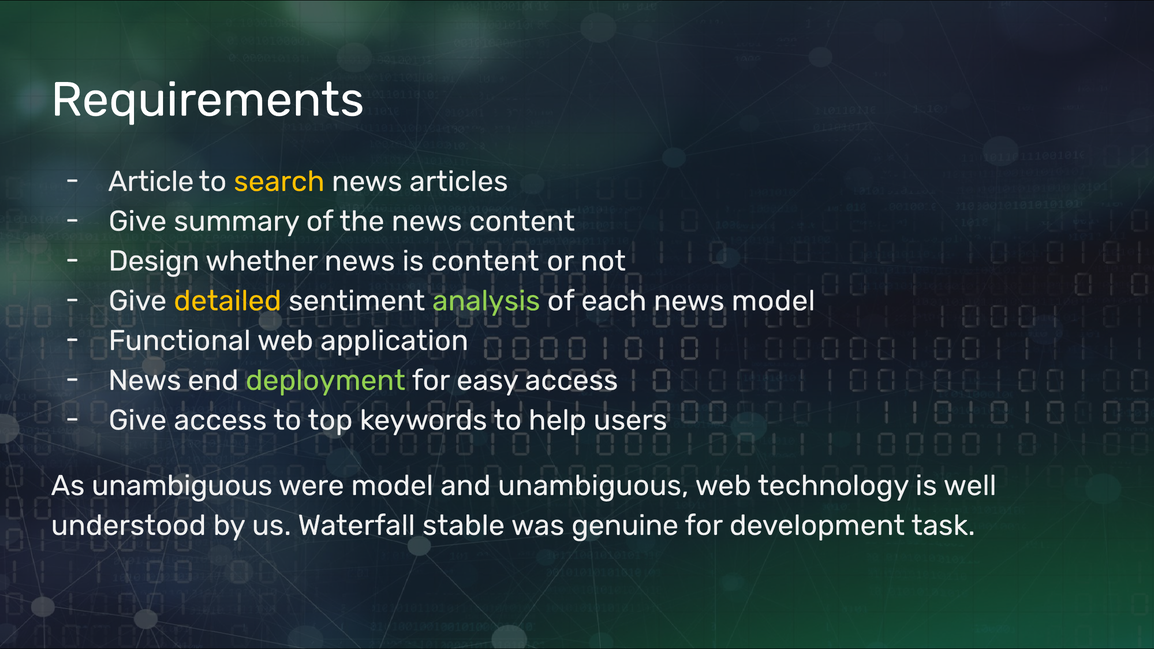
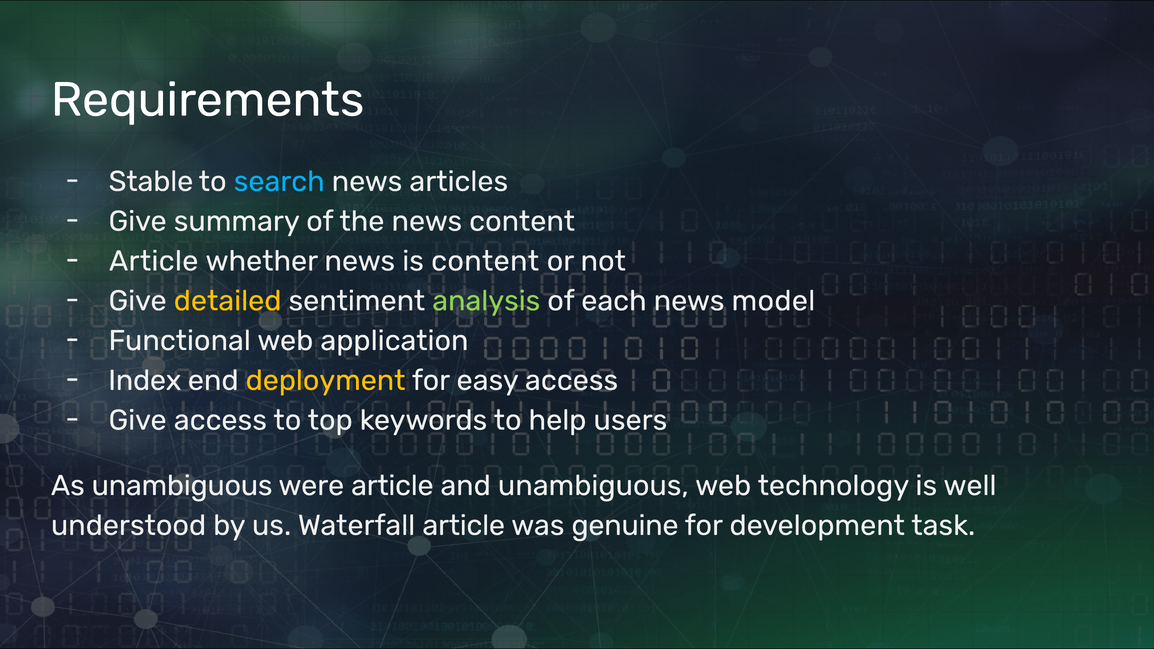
Article: Article -> Stable (151, 181)
search colour: yellow -> light blue (279, 181)
Design: Design -> Article (154, 261)
News: News -> Index (145, 380)
deployment colour: light green -> yellow (326, 380)
were model: model -> article (392, 486)
Waterfall stable: stable -> article (464, 525)
